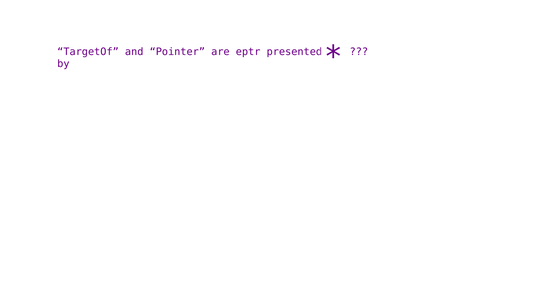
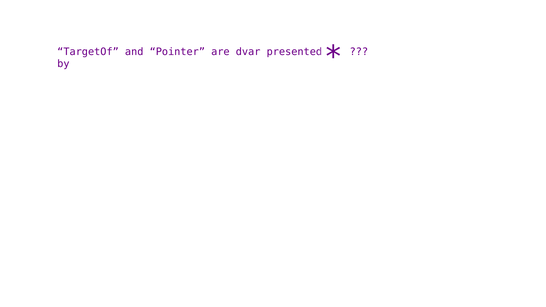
eptr: eptr -> dvar (248, 52)
